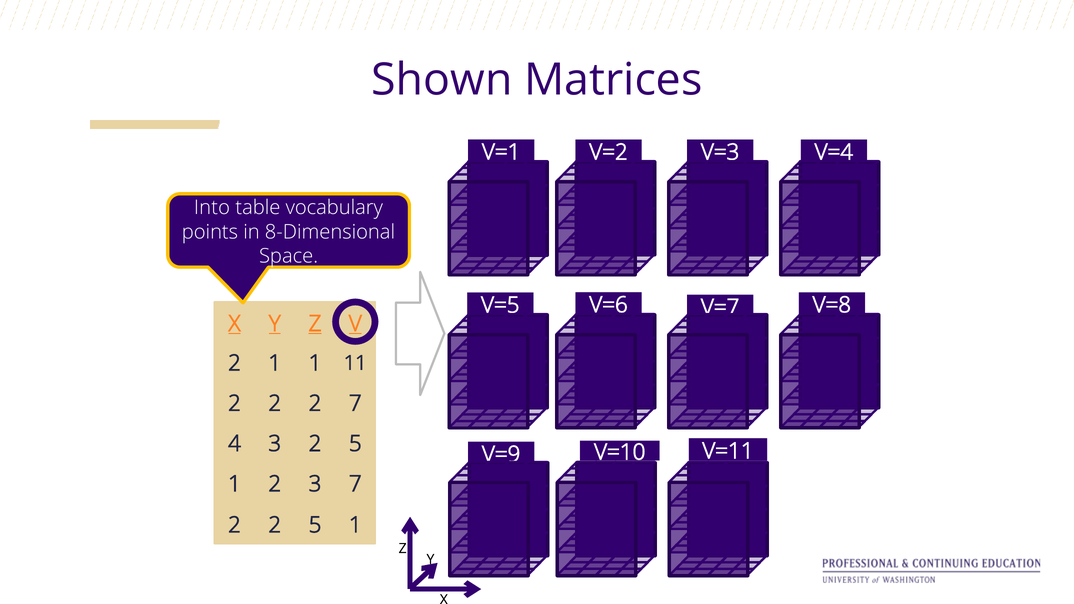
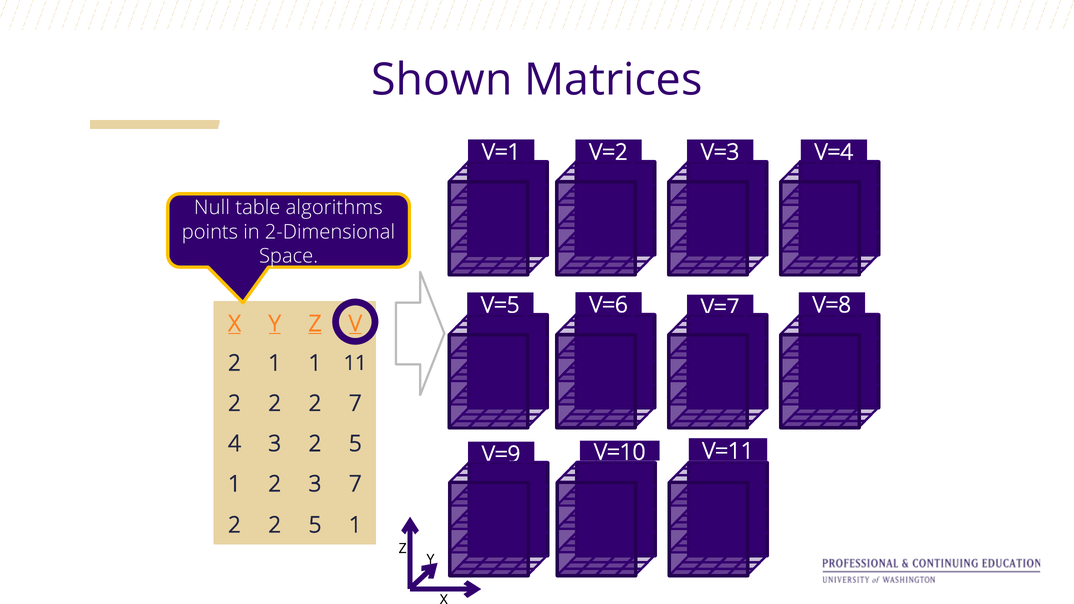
Into: Into -> Null (212, 208)
vocabulary: vocabulary -> algorithms (334, 208)
8-Dimensional: 8-Dimensional -> 2-Dimensional (330, 232)
